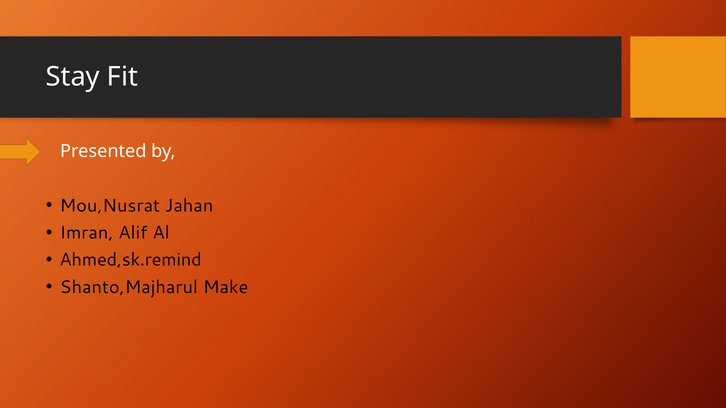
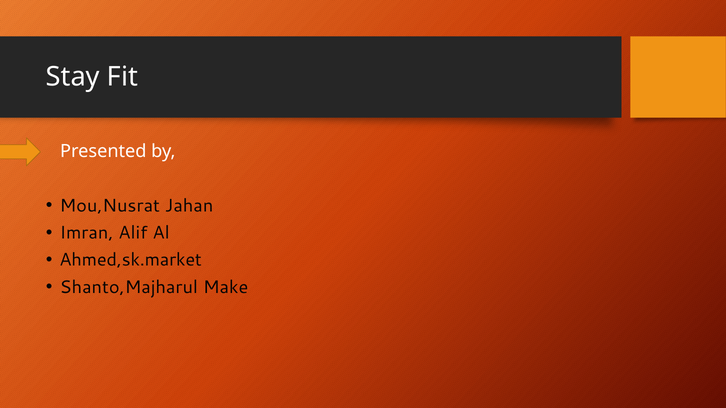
Ahmed,sk.remind: Ahmed,sk.remind -> Ahmed,sk.market (131, 260)
